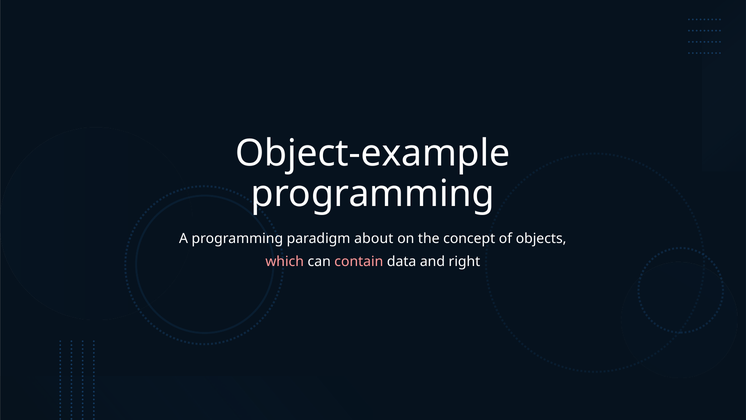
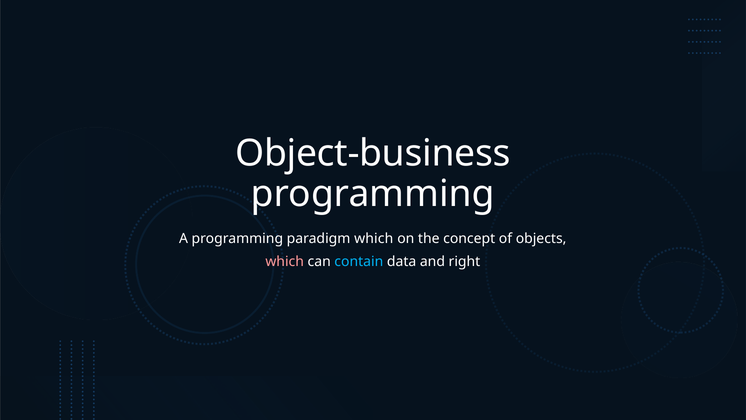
Object-example: Object-example -> Object-business (373, 153)
paradigm about: about -> which (374, 238)
contain colour: pink -> light blue (359, 261)
